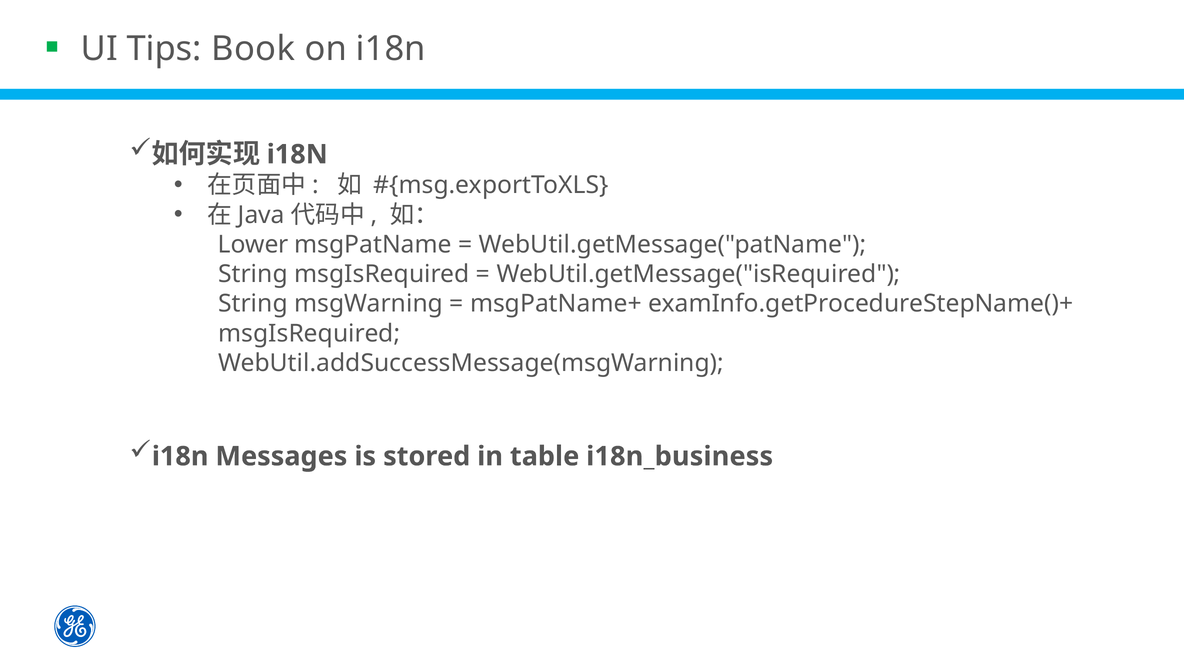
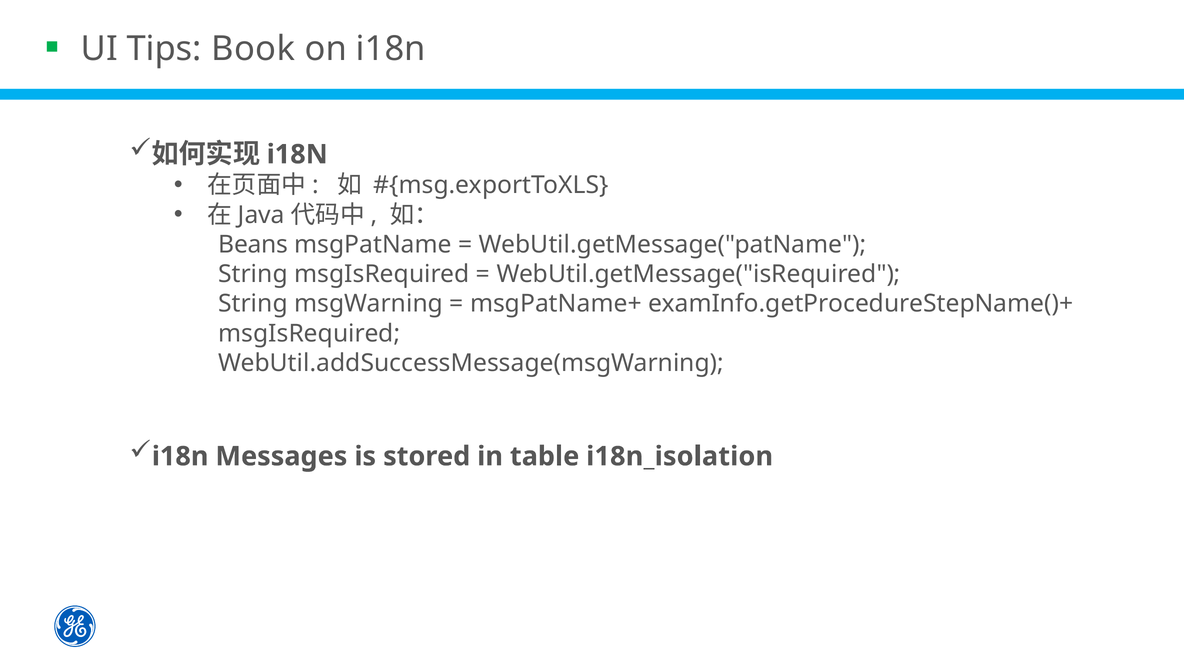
Lower: Lower -> Beans (253, 245)
i18n_business: i18n_business -> i18n_isolation (680, 457)
